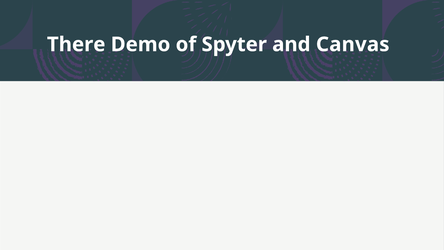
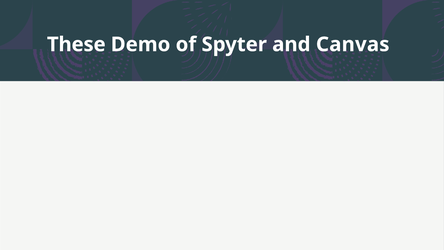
There: There -> These (76, 44)
